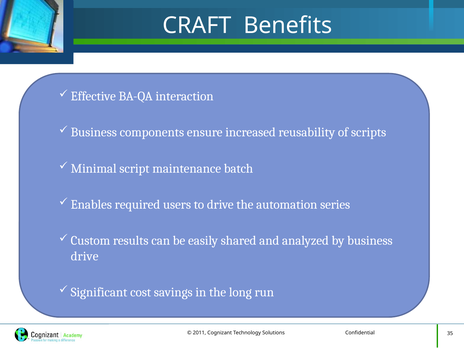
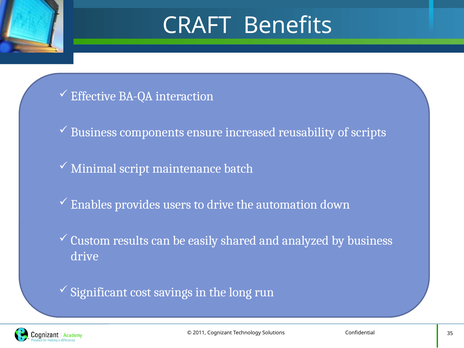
required: required -> provides (137, 205)
series: series -> down (335, 205)
